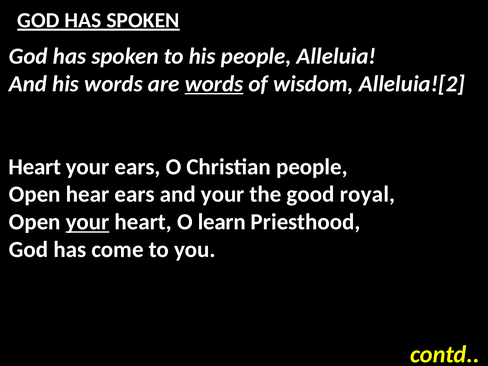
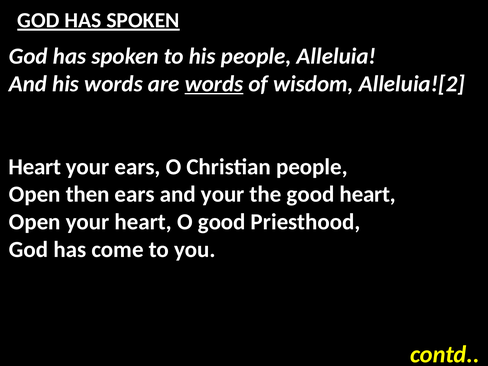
hear: hear -> then (88, 194)
good royal: royal -> heart (368, 194)
your underline: present -> none (88, 222)
O learn: learn -> good (222, 222)
